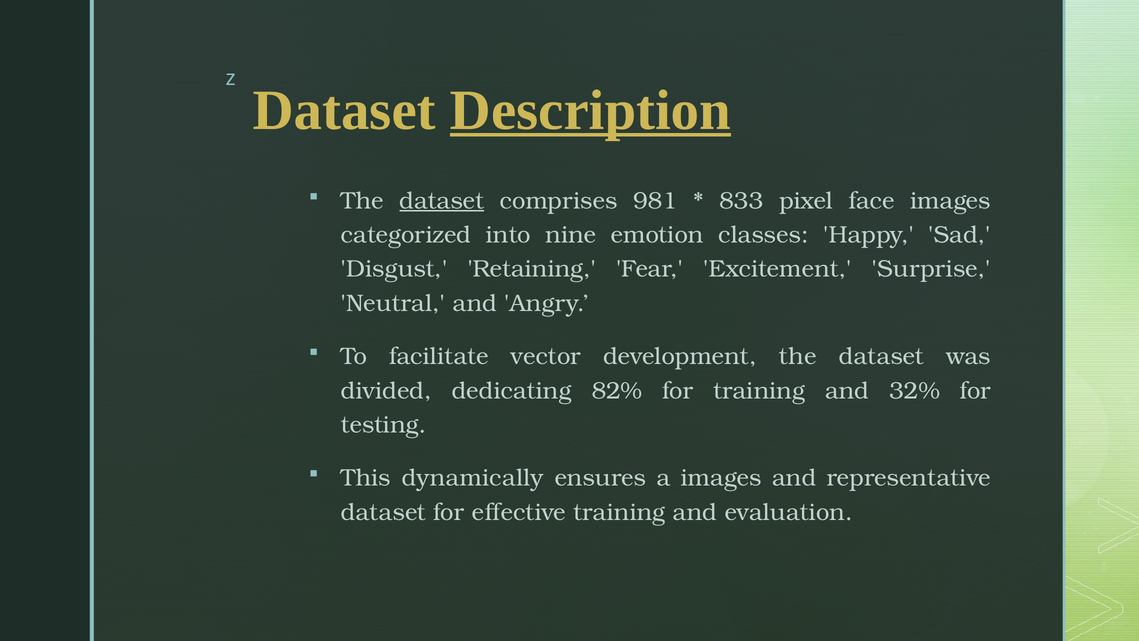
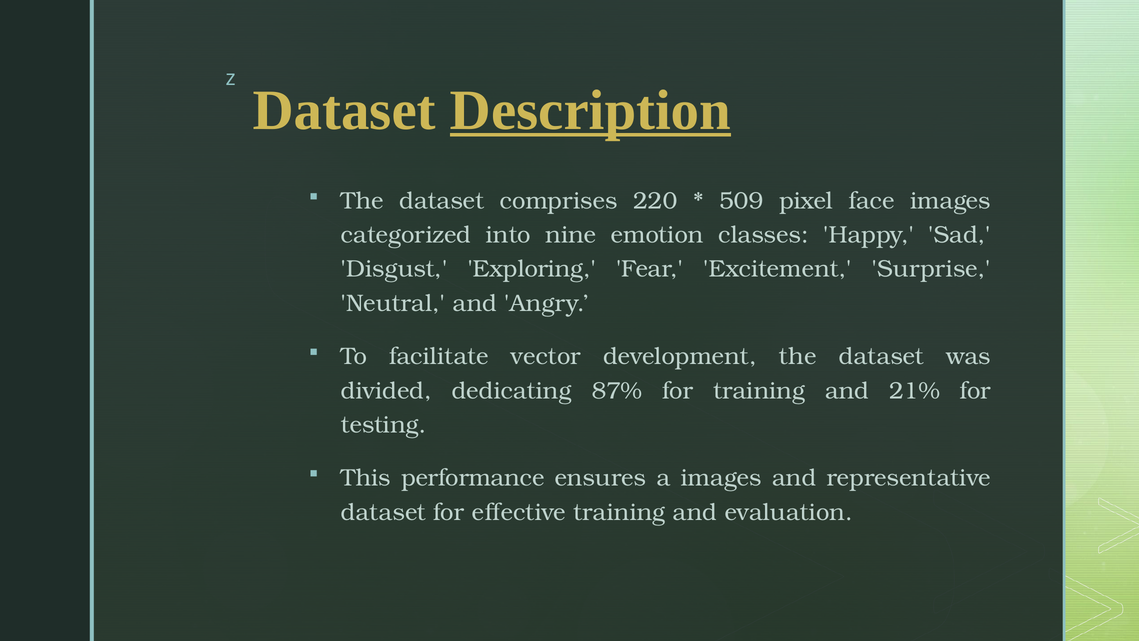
dataset underline: present -> none (442, 201)
981: 981 -> 220 (655, 201)
833: 833 -> 509 (741, 201)
Retaining: Retaining -> Exploring (532, 269)
82%: 82% -> 87% (617, 390)
32%: 32% -> 21% (915, 390)
dynamically: dynamically -> performance (473, 478)
